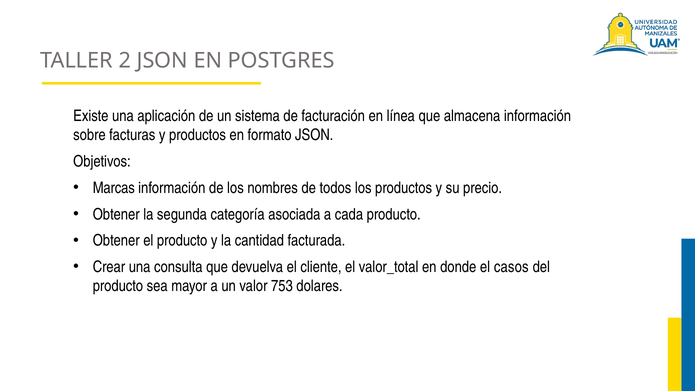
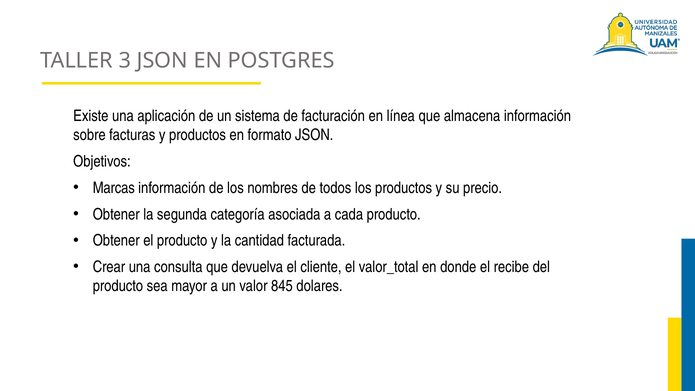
2: 2 -> 3 (125, 61)
casos: casos -> recibe (511, 267)
753: 753 -> 845 (282, 286)
